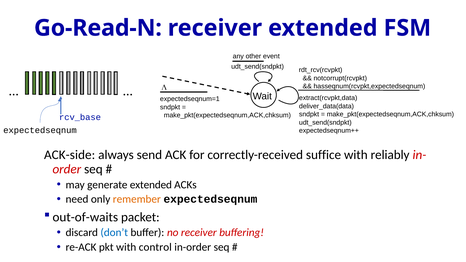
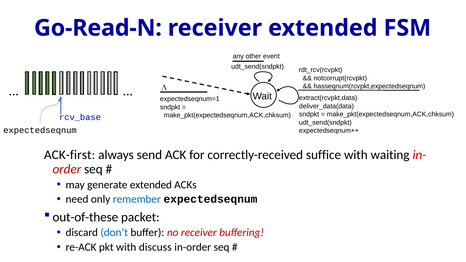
ACK-side: ACK-side -> ACK-first (70, 155)
reliably: reliably -> waiting (390, 155)
remember colour: orange -> blue (137, 199)
out-of-waits: out-of-waits -> out-of-these (85, 217)
control: control -> discuss (155, 247)
